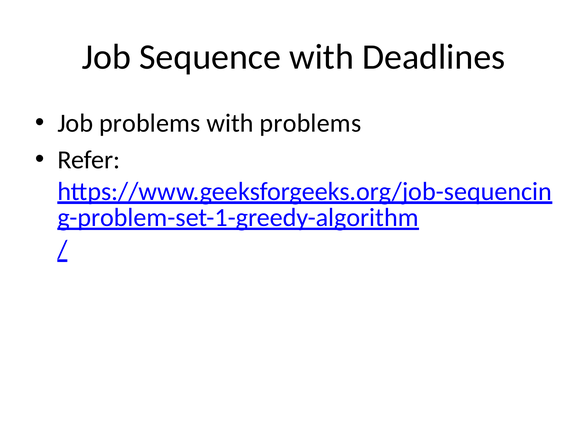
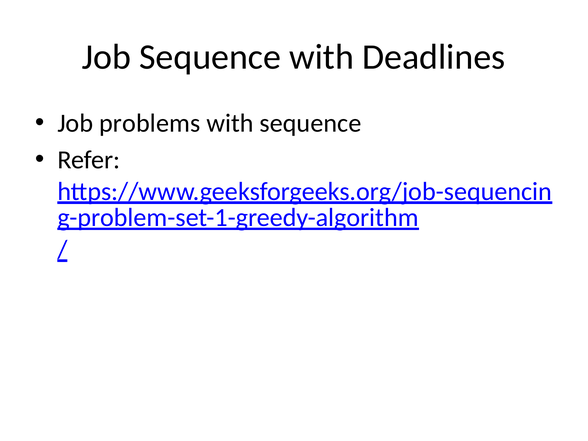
with problems: problems -> sequence (310, 123)
